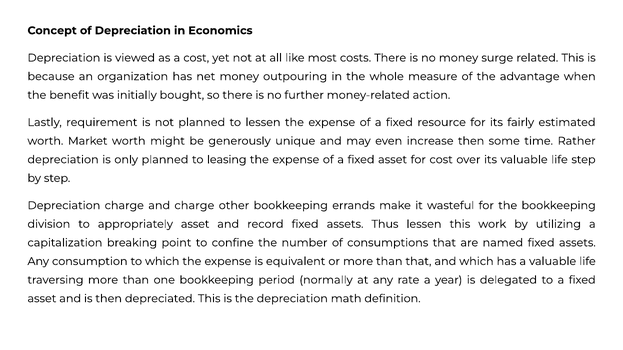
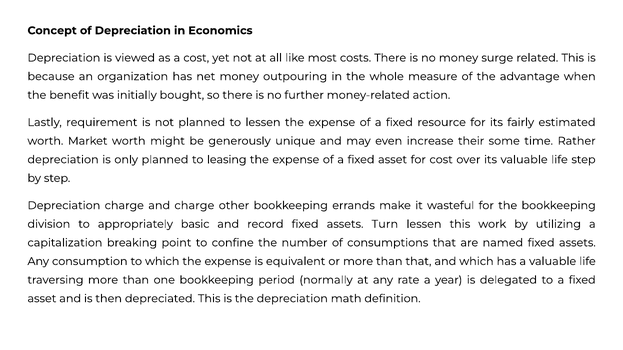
increase then: then -> their (471, 141)
appropriately asset: asset -> basic (195, 224)
Thus: Thus -> Turn (385, 224)
